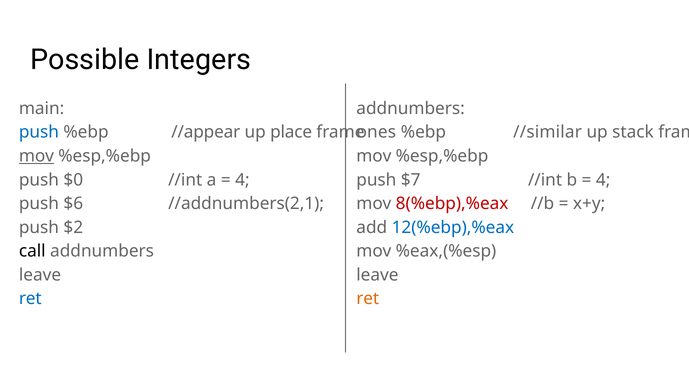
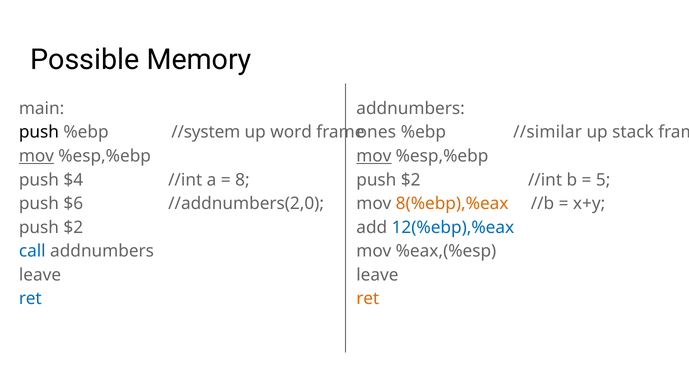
Integers: Integers -> Memory (199, 60)
push colour: blue -> black (39, 132)
//appear: //appear -> //system (206, 132)
place: place -> word (291, 132)
mov underline: none -> present (374, 156)
$0: $0 -> $4 (73, 180)
4: 4 -> 8 (242, 180)
$7: $7 -> $2 (411, 180)
4: 4 -> 5 (603, 180)
//addnumbers(2,1: //addnumbers(2,1 -> //addnumbers(2,0 (246, 203)
8(%ebp),%eax colour: red -> orange (452, 203)
call colour: black -> blue (32, 251)
